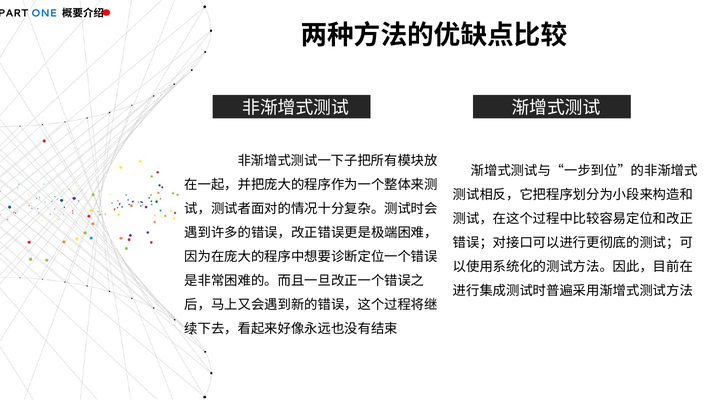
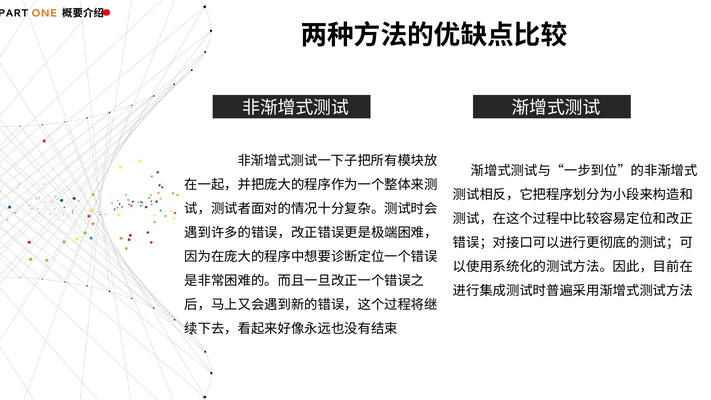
ONE colour: blue -> orange (44, 13)
